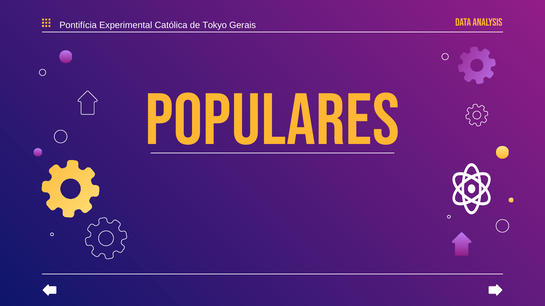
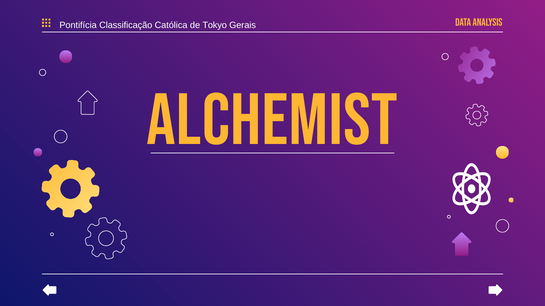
Experimental: Experimental -> Classificação (126, 25)
POPULARES: POPULARES -> ALCHEMIST (272, 120)
